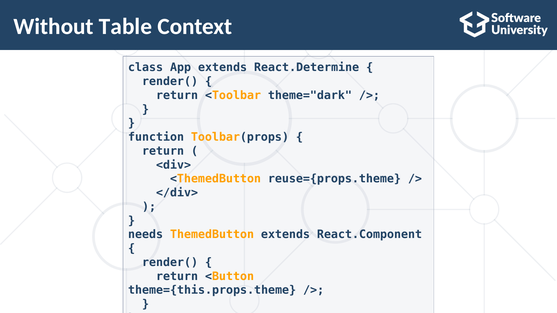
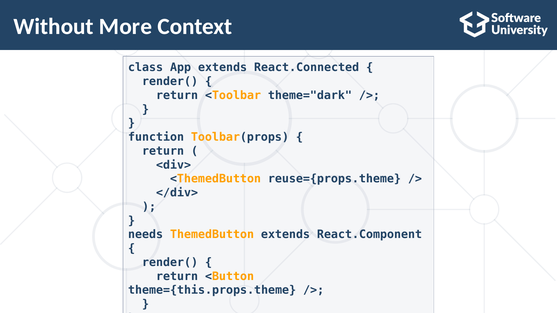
Table: Table -> More (125, 26)
React.Determine: React.Determine -> React.Connected (307, 68)
